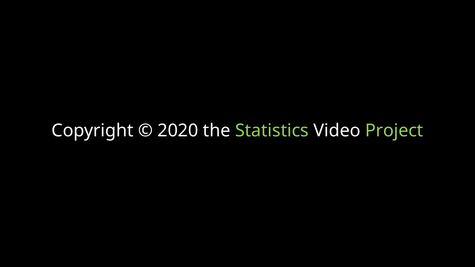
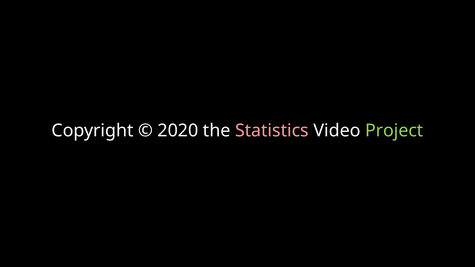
Statistics colour: light green -> pink (272, 131)
